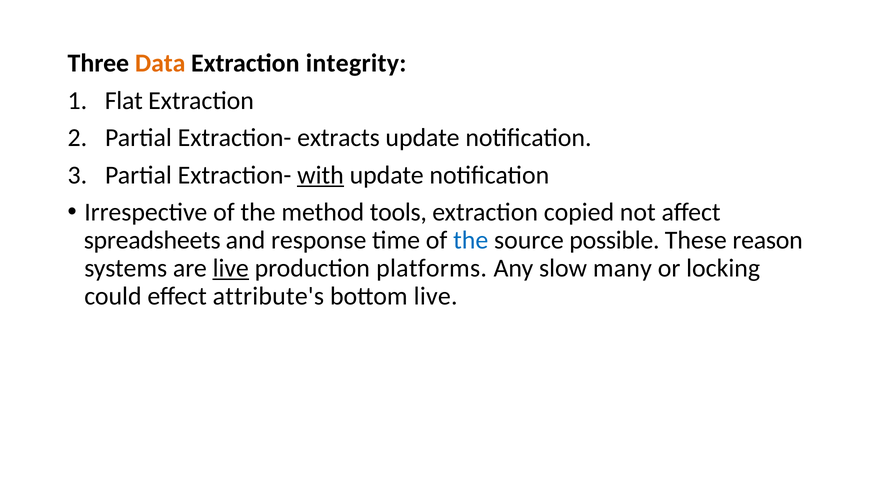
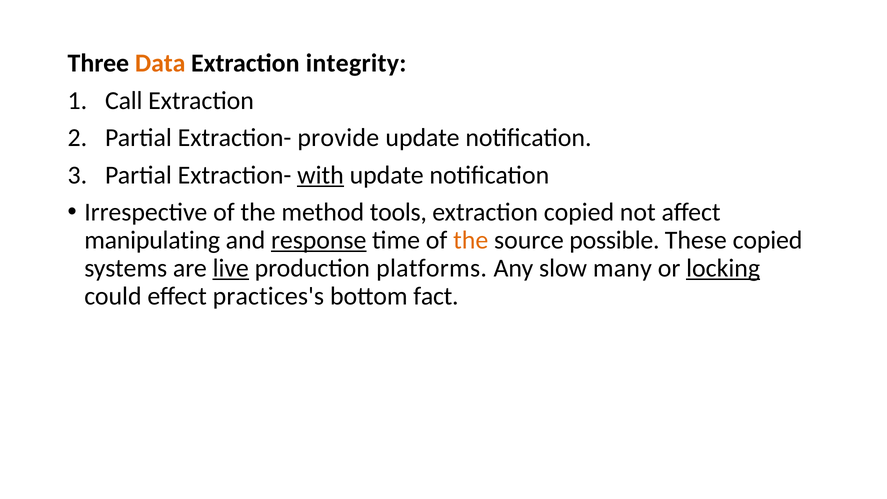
Flat: Flat -> Call (124, 101)
extracts: extracts -> provide (338, 138)
spreadsheets: spreadsheets -> manipulating (152, 240)
response underline: none -> present (319, 240)
the colour: blue -> orange (471, 240)
These reason: reason -> copied (768, 240)
locking underline: none -> present (723, 268)
attribute's: attribute's -> practices's (268, 296)
bottom live: live -> fact (436, 296)
